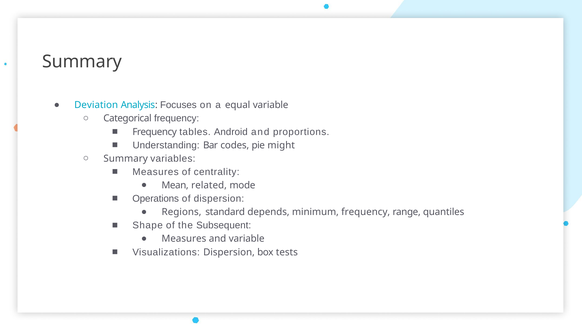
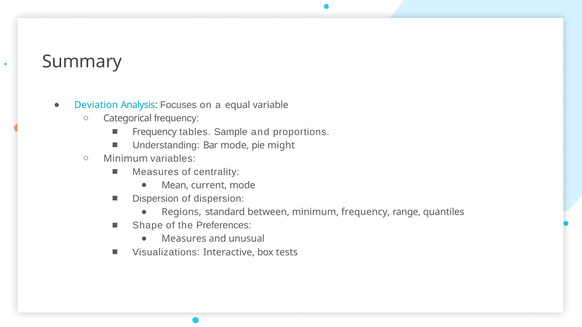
Android: Android -> Sample (231, 132)
Bar codes: codes -> mode (235, 145)
Summary: Summary -> Minimum (126, 159)
related: related -> current (209, 186)
Operations: Operations -> Dispersion (156, 199)
depends: depends -> between (268, 212)
Subsequent: Subsequent -> Preferences (224, 226)
and variable: variable -> unusual (247, 239)
Visualizations Dispersion: Dispersion -> Interactive (229, 252)
